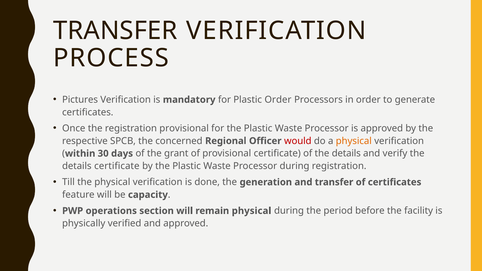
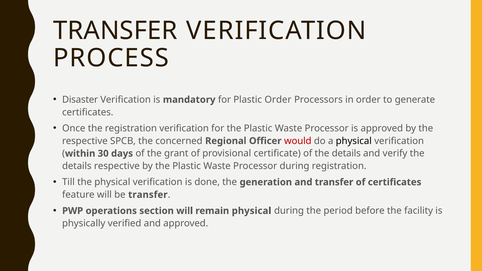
Pictures: Pictures -> Disaster (80, 100)
registration provisional: provisional -> verification (184, 128)
physical colour: orange -> black (354, 141)
details certificate: certificate -> respective (117, 166)
be capacity: capacity -> transfer (148, 195)
